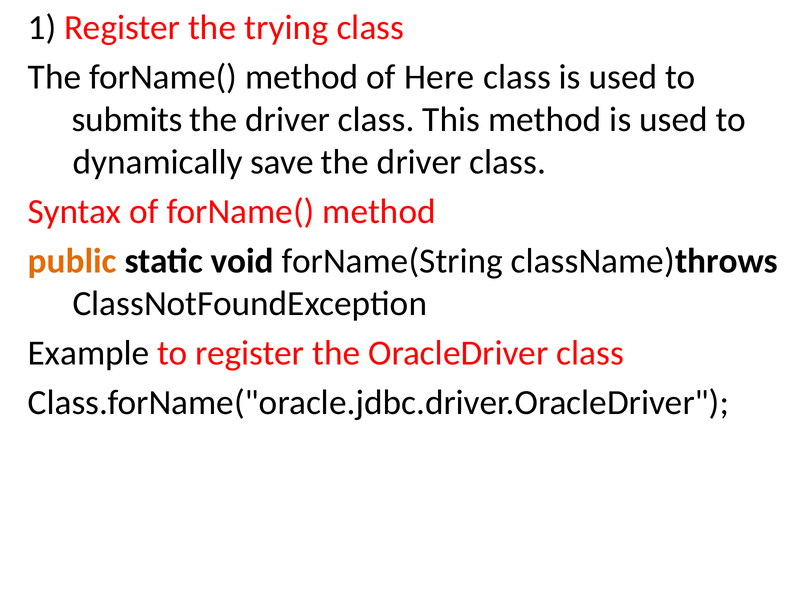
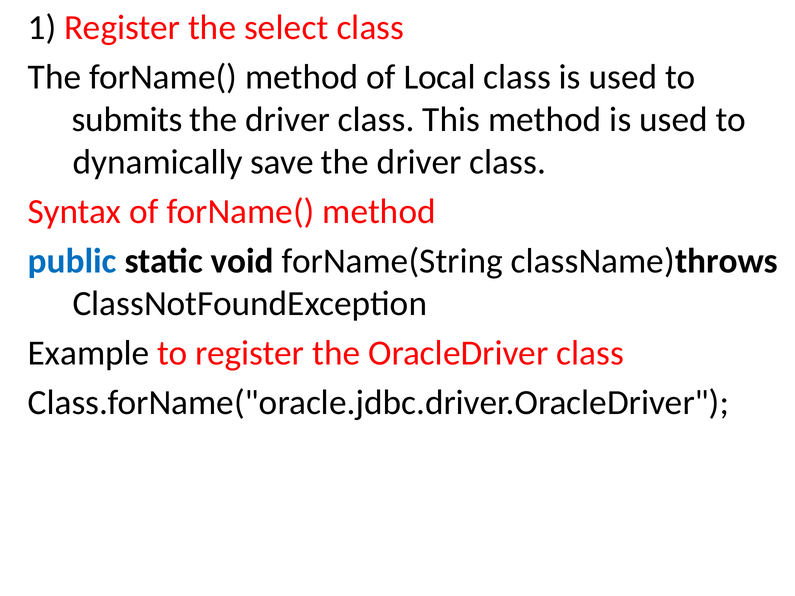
trying: trying -> select (286, 28)
Here: Here -> Local (440, 77)
public colour: orange -> blue (72, 261)
